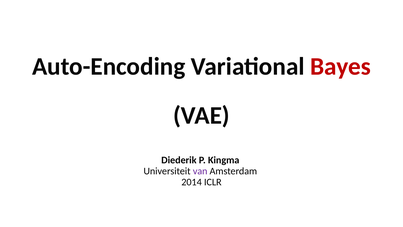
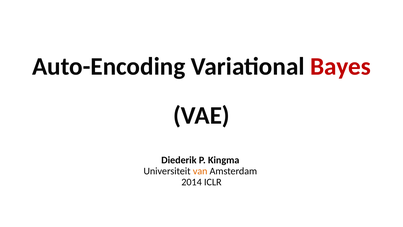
van colour: purple -> orange (200, 171)
